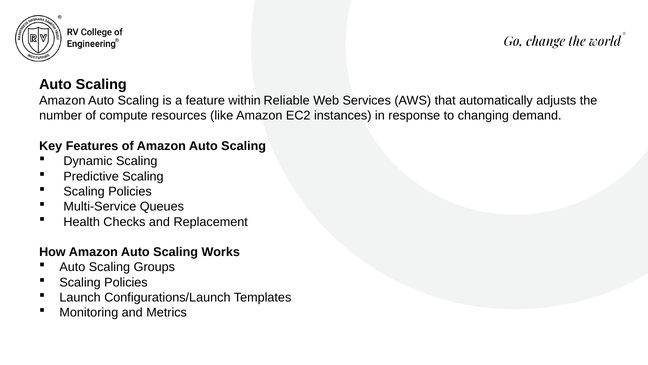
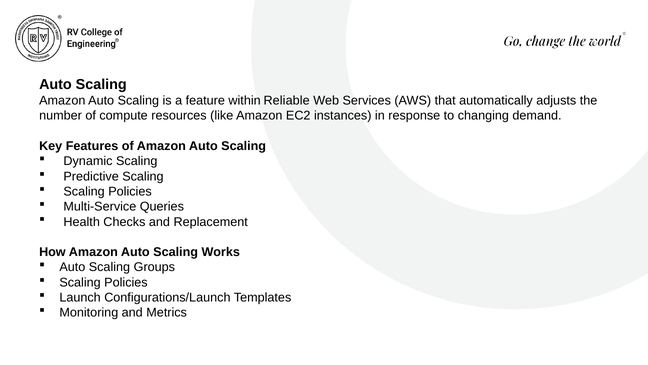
Queues: Queues -> Queries (162, 206)
